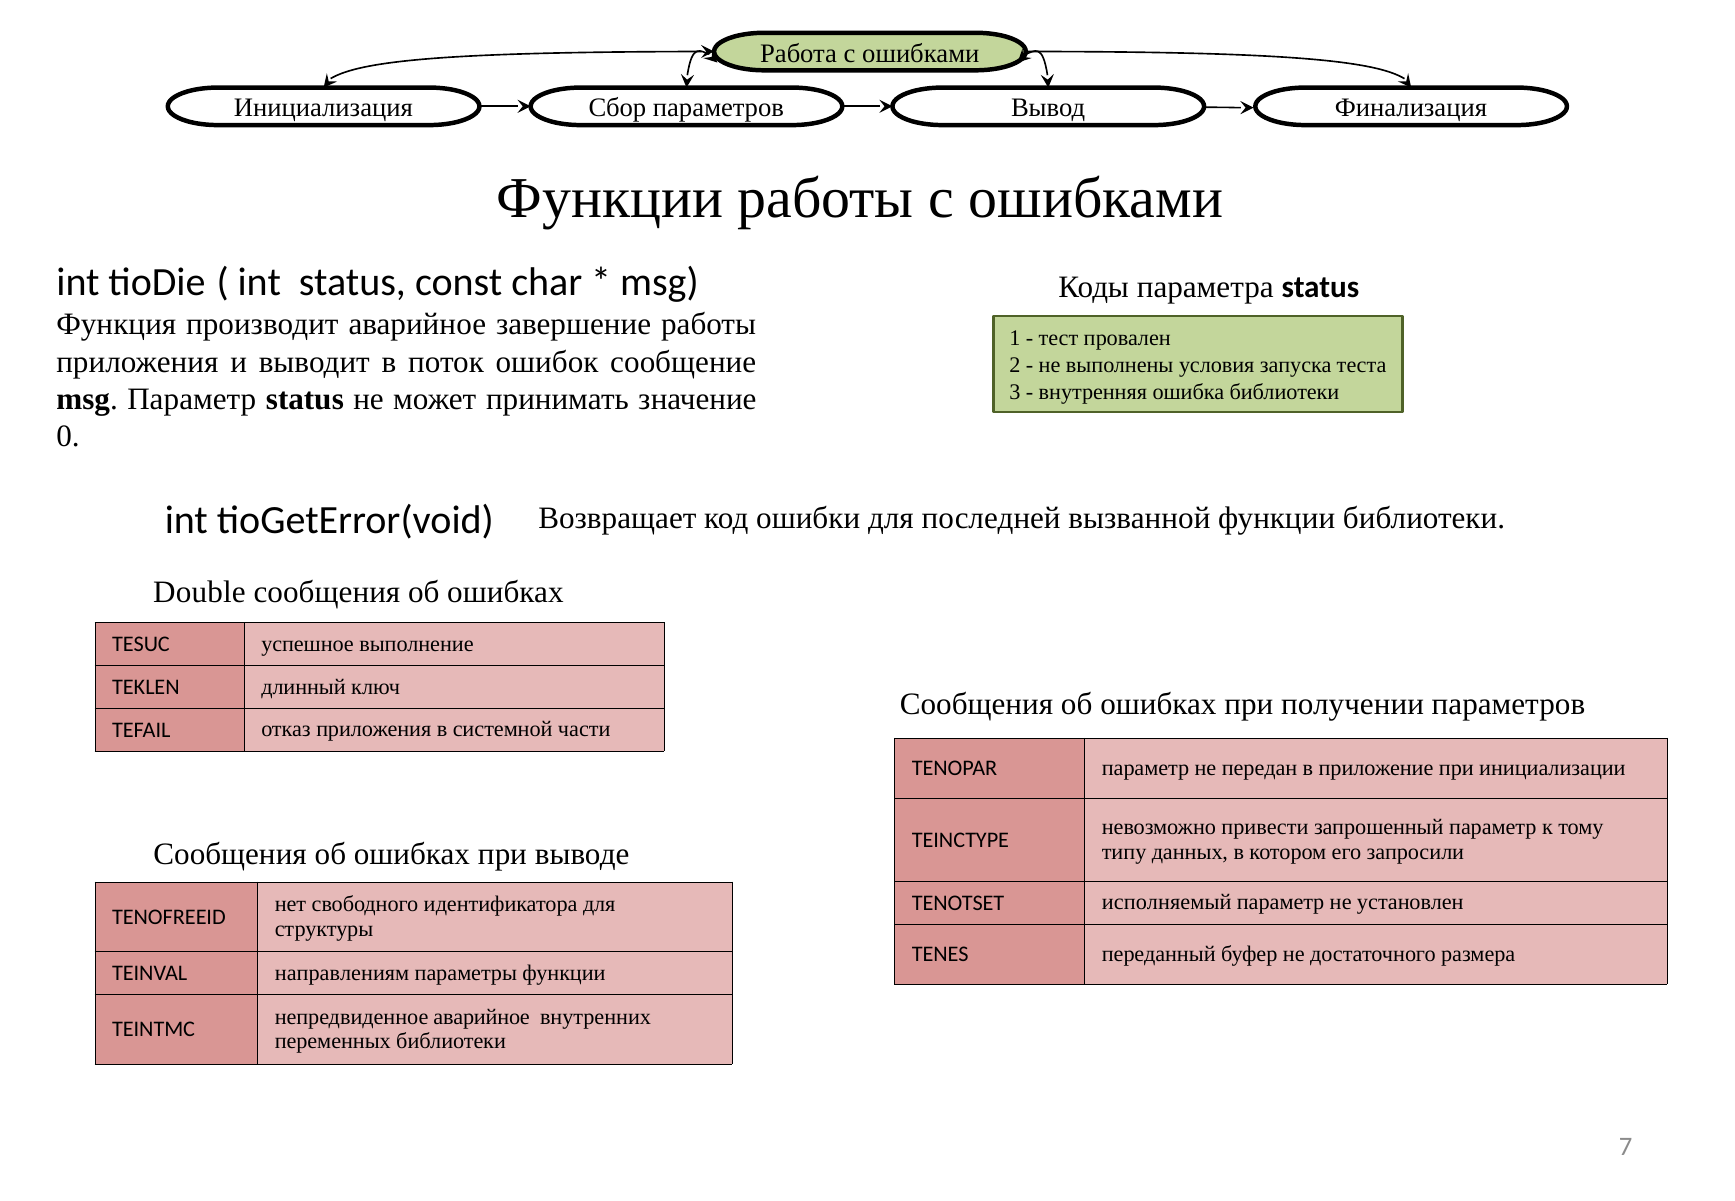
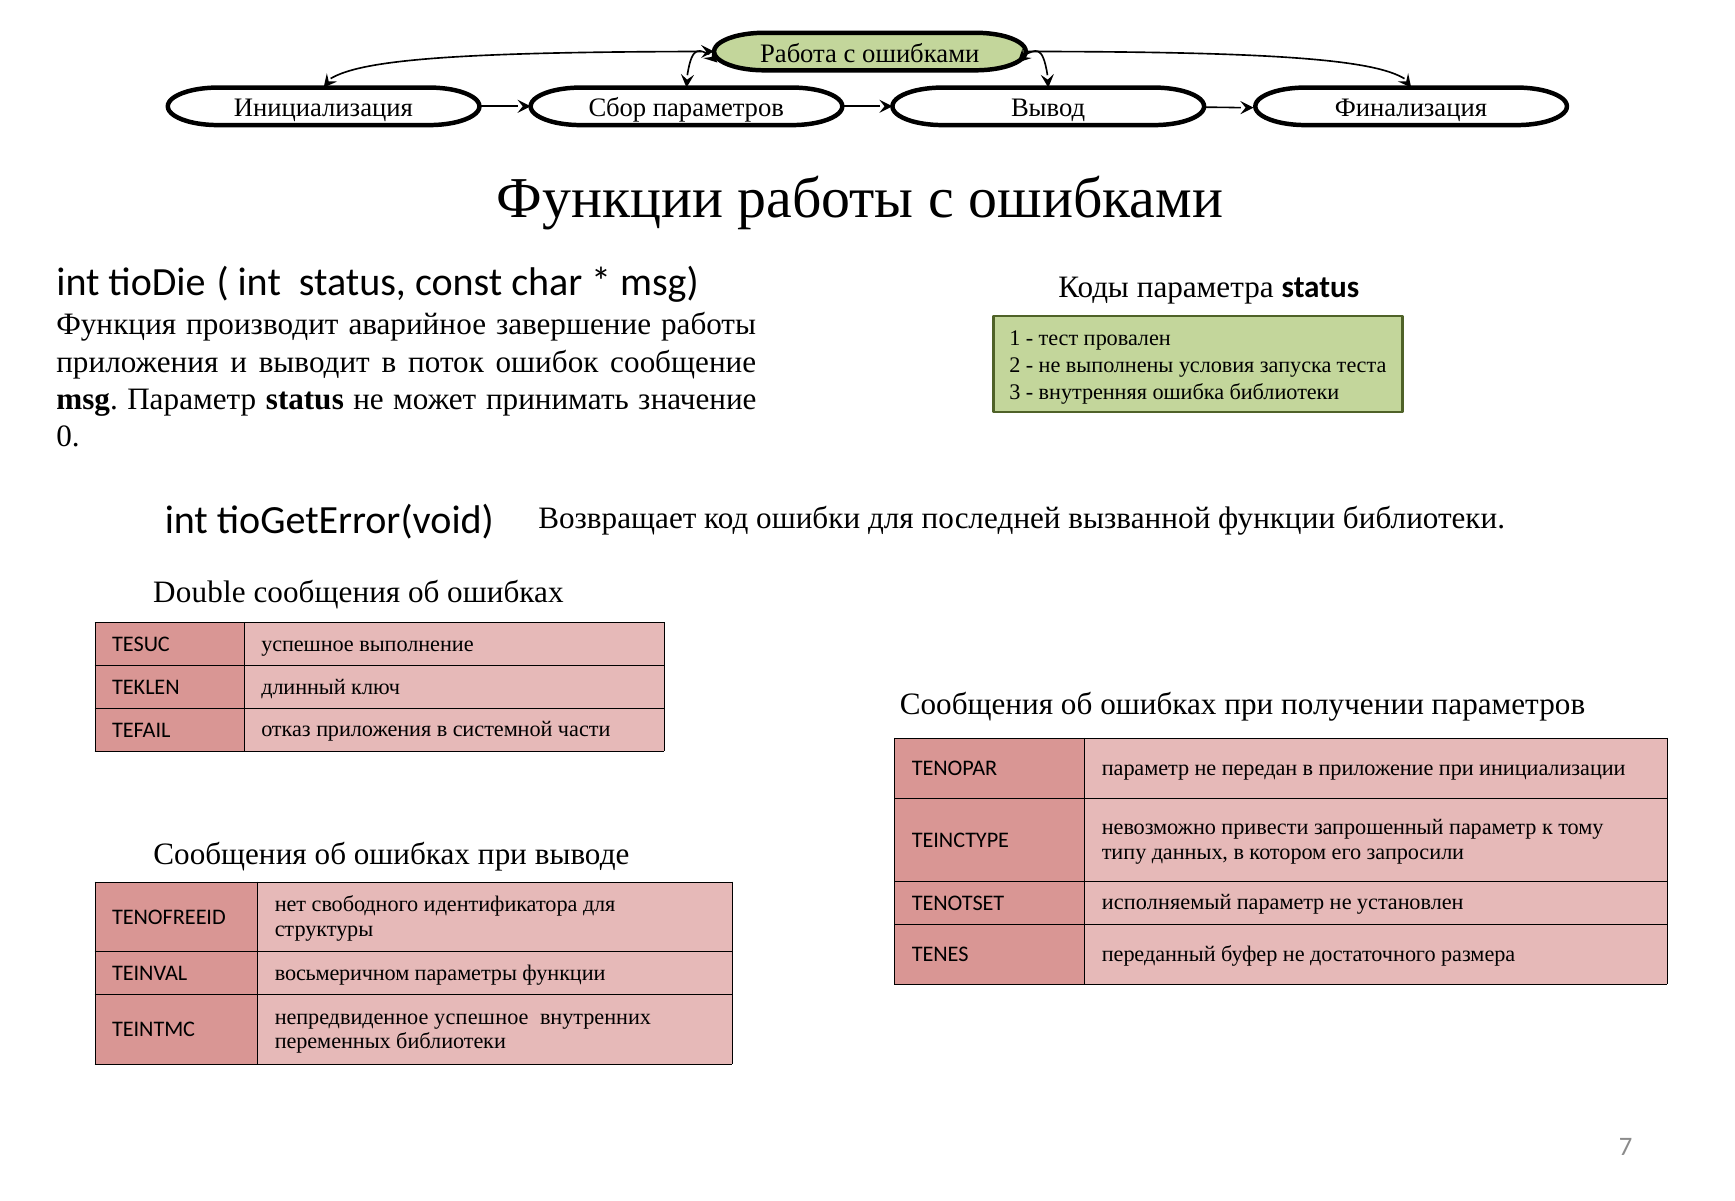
направлениям: направлениям -> восьмеричном (342, 973)
непредвиденное аварийное: аварийное -> успешное (481, 1017)
